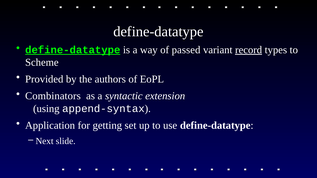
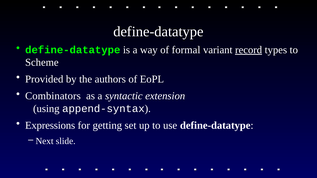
define-datatype underline: present -> none (73, 50)
passed: passed -> formal (186, 50)
Application: Application -> Expressions (50, 126)
